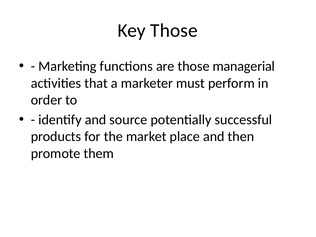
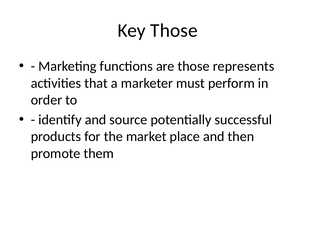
managerial: managerial -> represents (244, 66)
